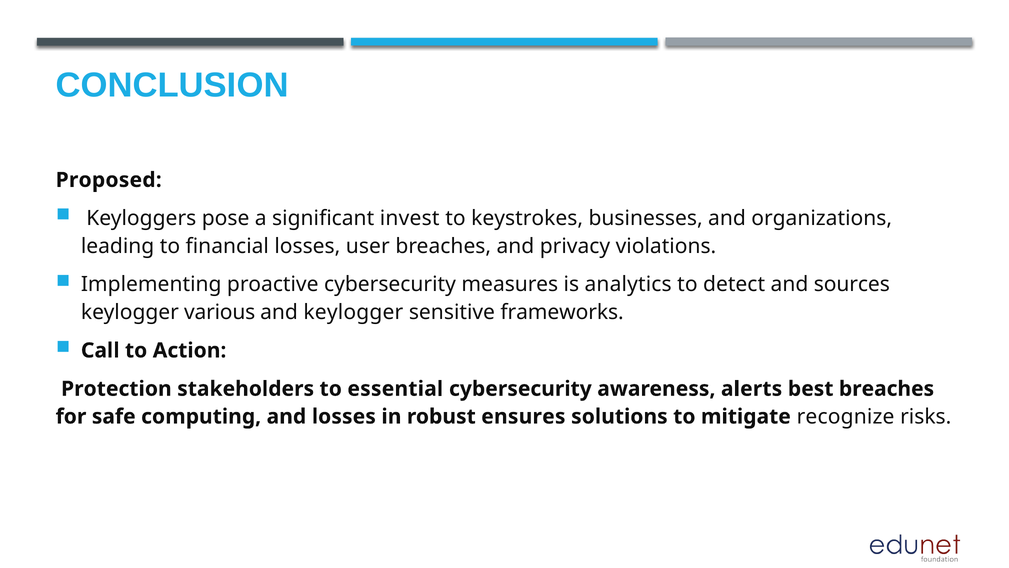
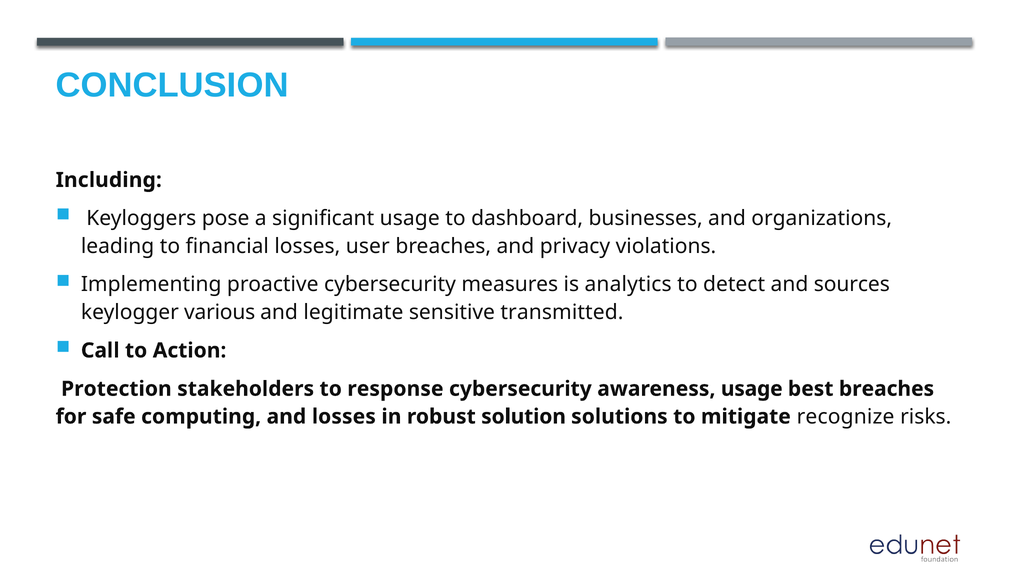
Proposed: Proposed -> Including (109, 180)
significant invest: invest -> usage (410, 218)
keystrokes: keystrokes -> dashboard (527, 218)
and keylogger: keylogger -> legitimate (353, 312)
frameworks: frameworks -> transmitted (562, 312)
essential: essential -> response (395, 389)
awareness alerts: alerts -> usage (752, 389)
ensures: ensures -> solution (524, 416)
